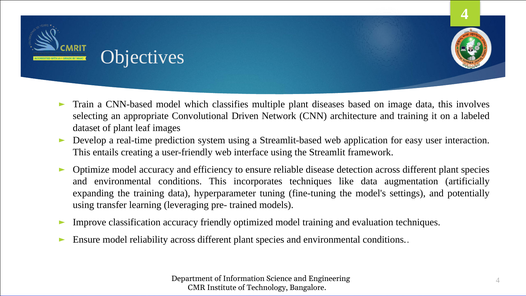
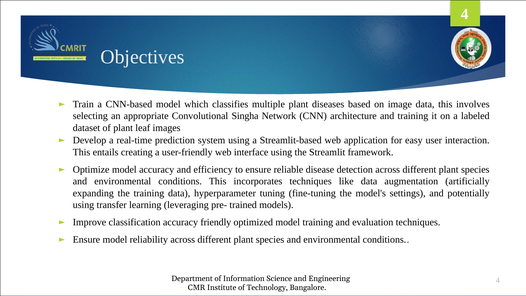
Driven: Driven -> Singha (245, 116)
